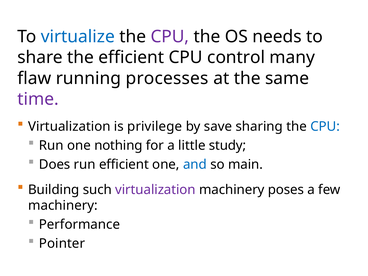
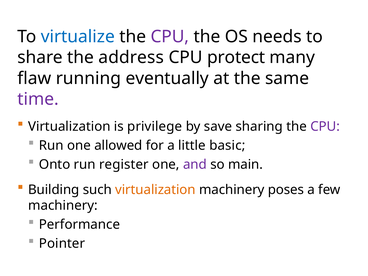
the efficient: efficient -> address (131, 57)
control: control -> protect (236, 57)
processes: processes -> eventually (167, 78)
CPU colour: blue -> purple (325, 126)
nothing: nothing -> allowed (118, 145)
study: study -> basic (227, 145)
Does: Does -> Onto (55, 164)
run efficient: efficient -> register (124, 164)
and colour: blue -> purple (195, 164)
virtualization colour: purple -> orange (155, 190)
